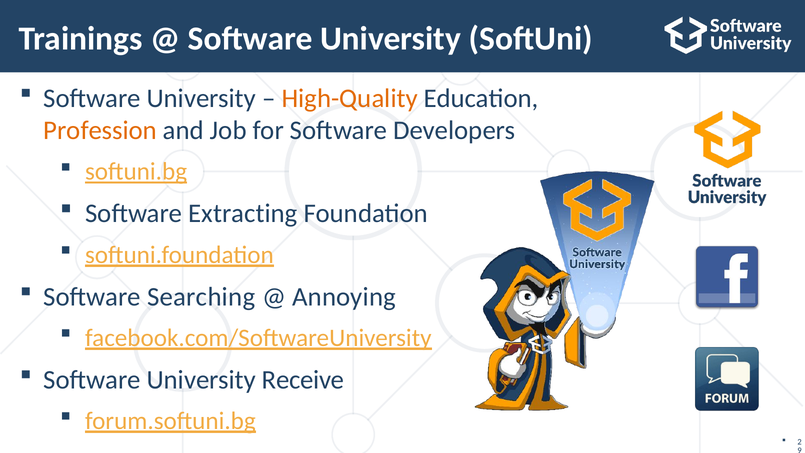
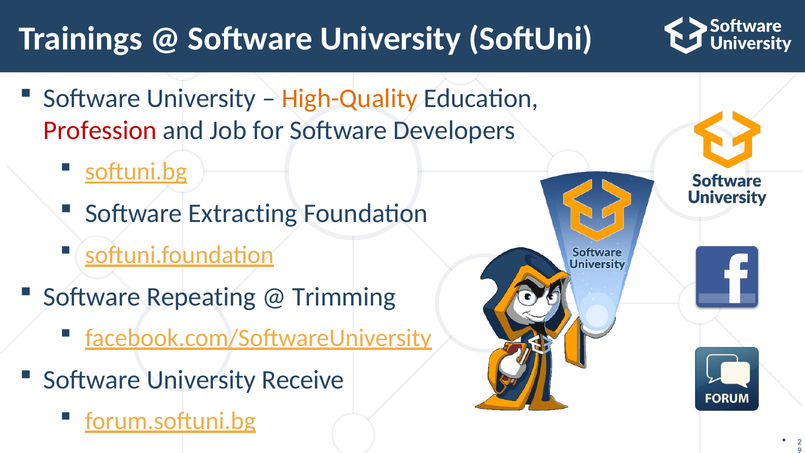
Profession colour: orange -> red (100, 130)
Searching: Searching -> Repeating (201, 297)
Annoying: Annoying -> Trimming (344, 297)
